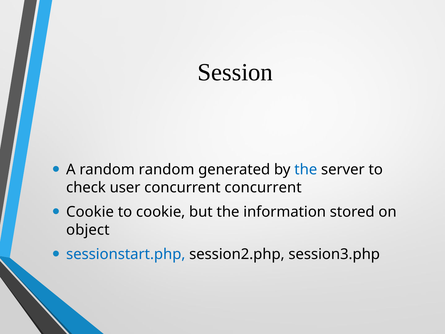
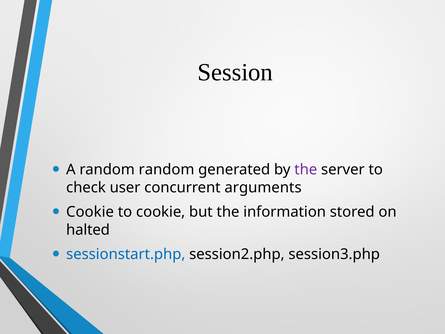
the colour: blue -> purple (306, 170)
concurrent concurrent: concurrent -> arguments (263, 187)
object: object -> halted (88, 230)
